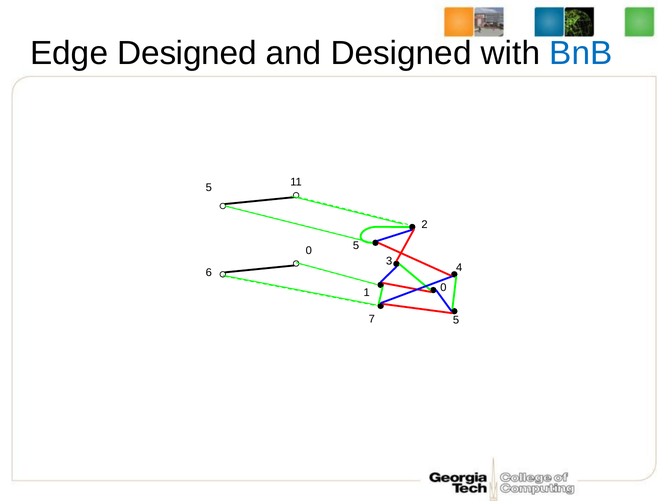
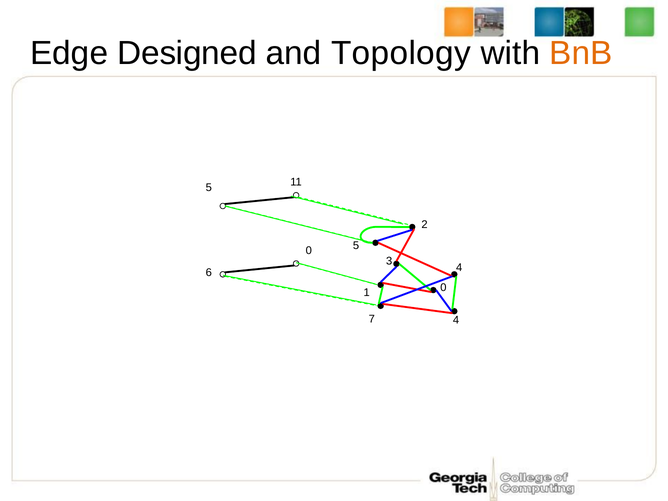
and Designed: Designed -> Topology (401, 53)
BnB colour: blue -> orange (581, 53)
7 5: 5 -> 4 (456, 320)
